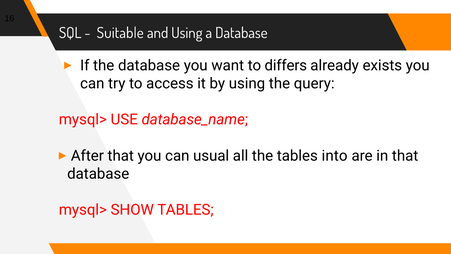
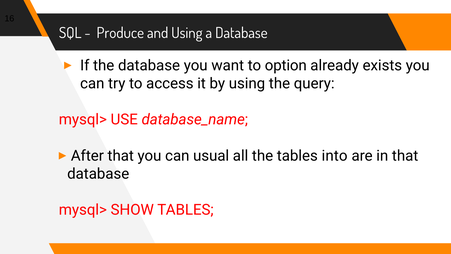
Suitable: Suitable -> Produce (120, 33)
differs: differs -> option (286, 65)
